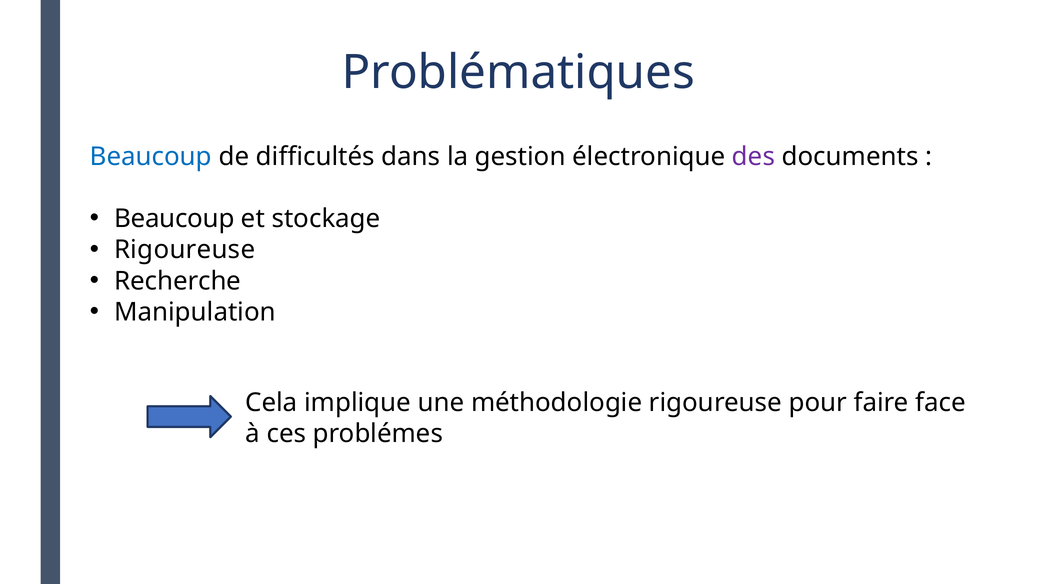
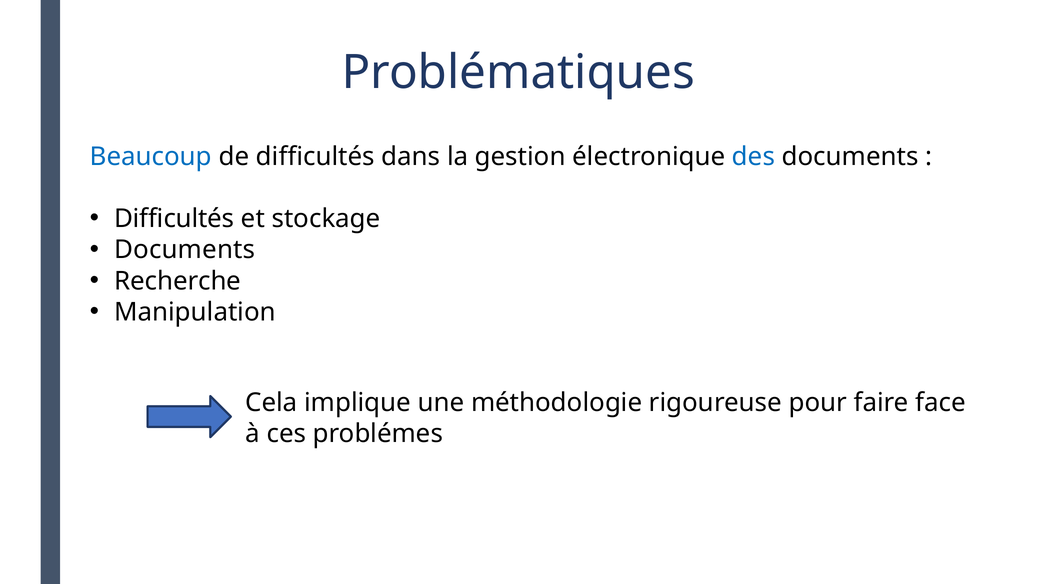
des colour: purple -> blue (753, 156)
Beaucoup: Beaucoup -> Difficultés (174, 219)
Rigoureuse: Rigoureuse -> Documents (185, 250)
